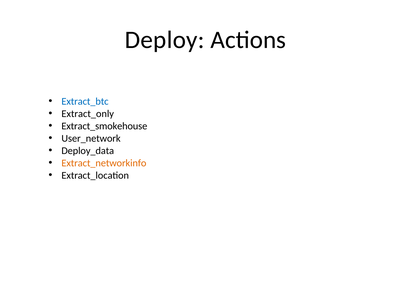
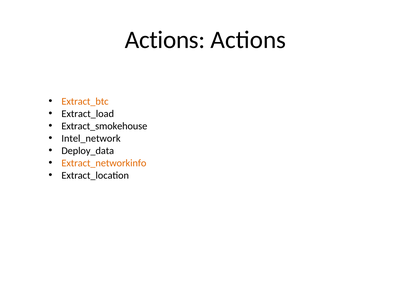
Deploy: Deploy -> Actions (165, 40)
Extract_btc colour: blue -> orange (85, 101)
Extract_only: Extract_only -> Extract_load (88, 114)
User_network: User_network -> Intel_network (91, 138)
